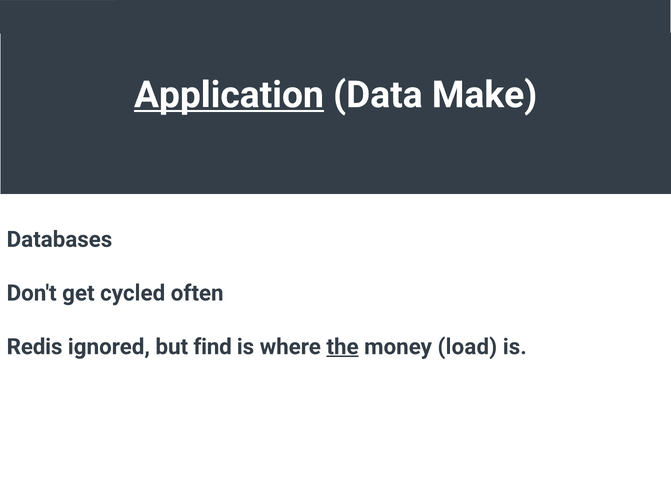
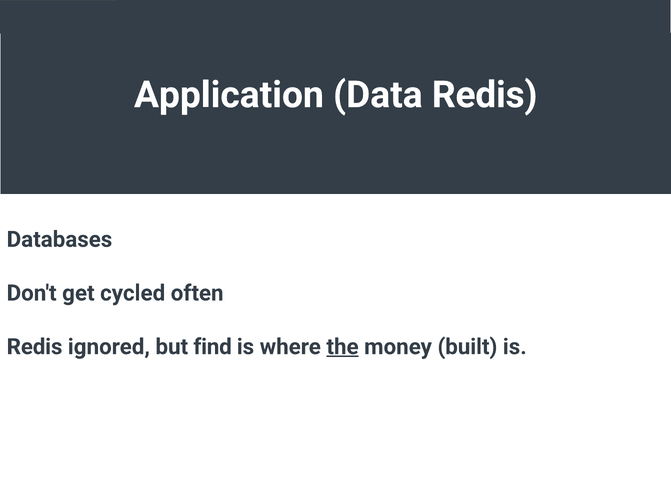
Application underline: present -> none (229, 95)
Data Make: Make -> Redis (485, 95)
load: load -> built (467, 347)
